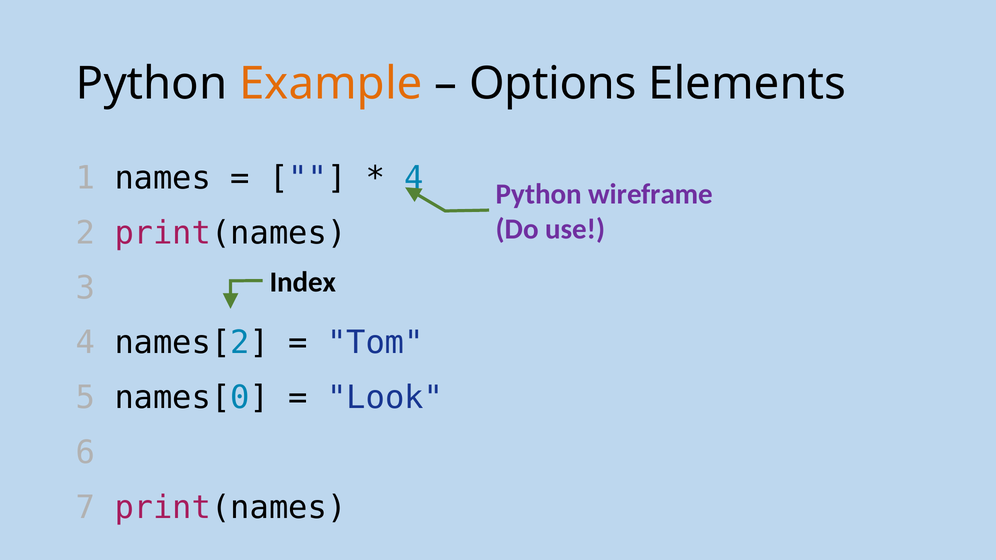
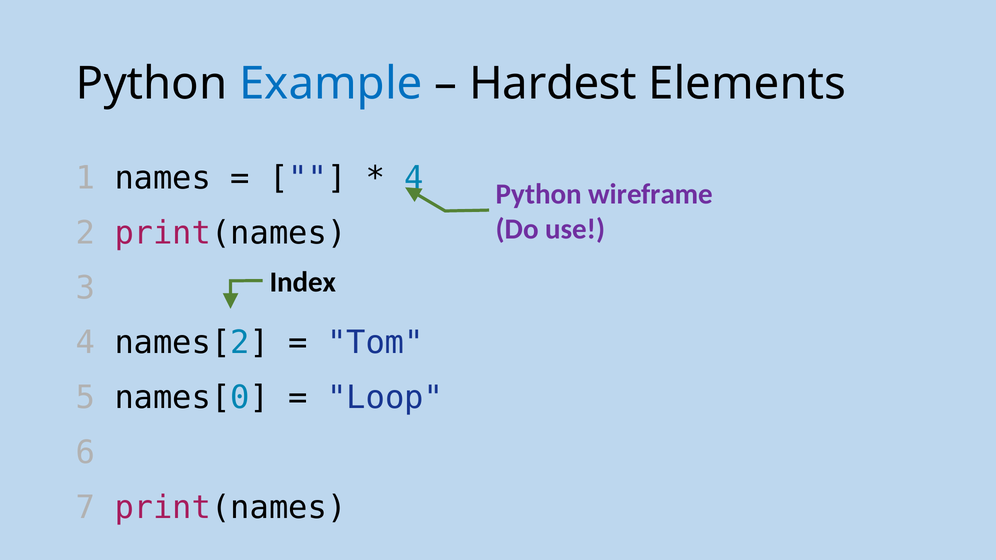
Example colour: orange -> blue (331, 84)
Options: Options -> Hardest (553, 84)
Look: Look -> Loop (385, 398)
